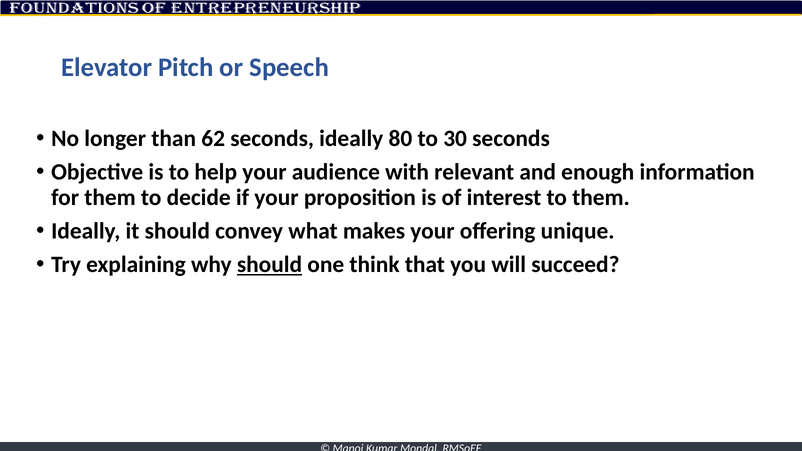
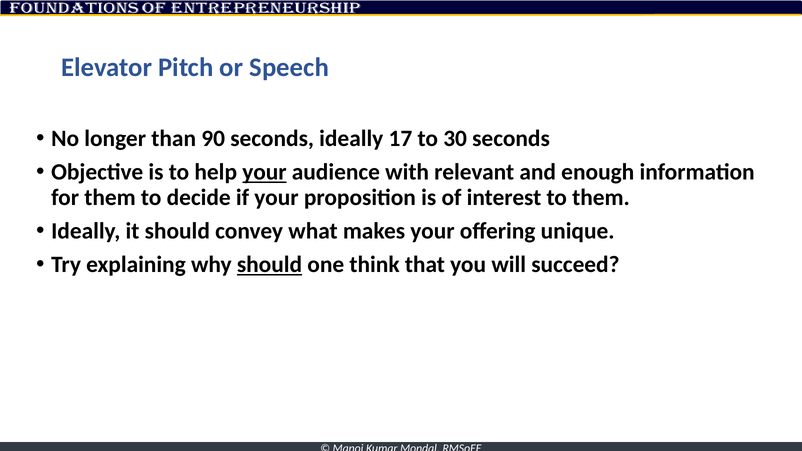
62: 62 -> 90 (213, 138)
80: 80 -> 17 (400, 138)
your underline: none -> present (264, 172)
